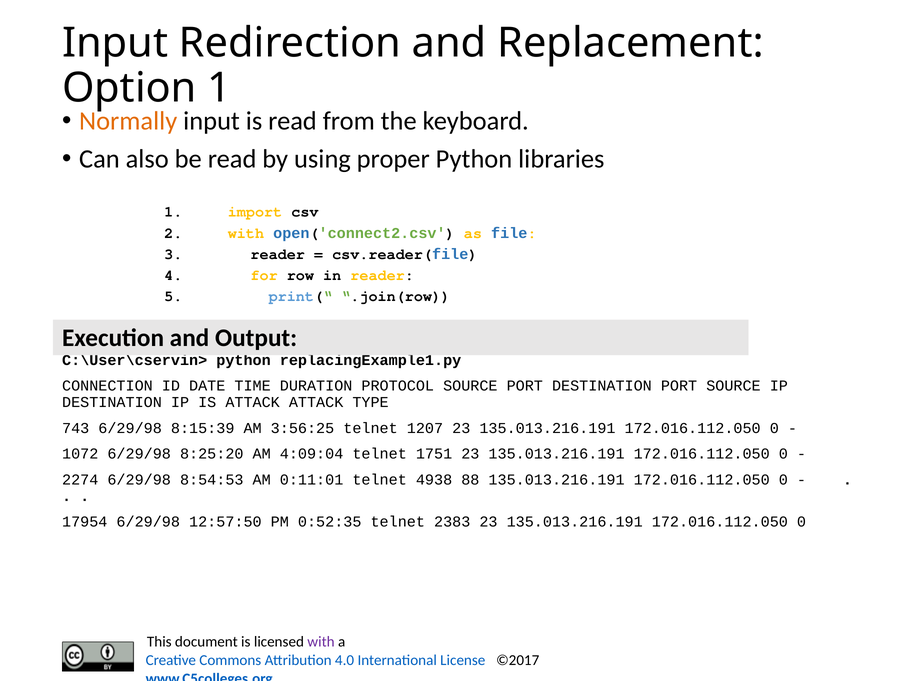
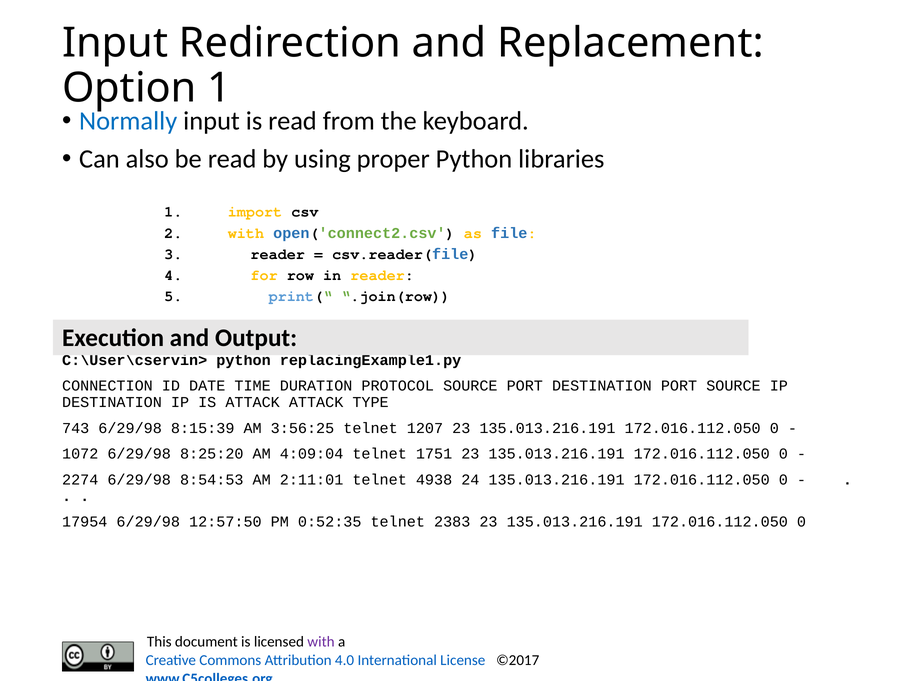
Normally colour: orange -> blue (128, 121)
0:11:01: 0:11:01 -> 2:11:01 (312, 480)
88: 88 -> 24 (470, 480)
